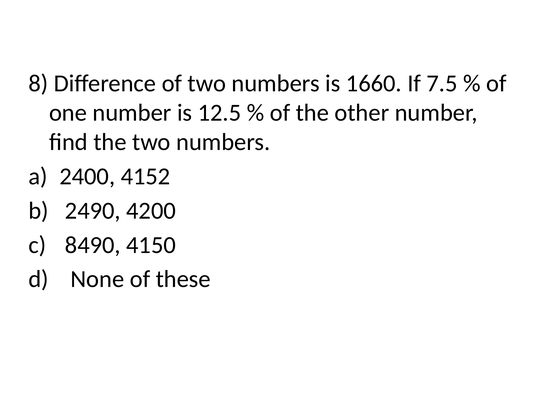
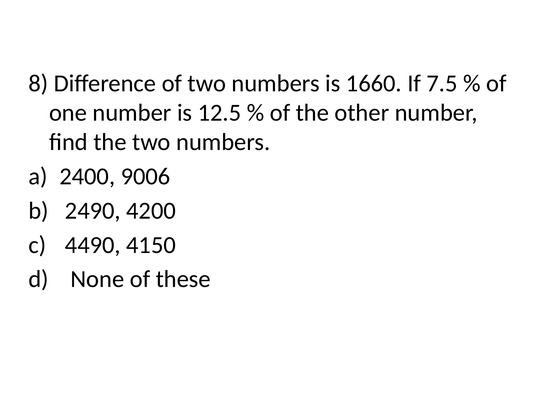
4152: 4152 -> 9006 (146, 177)
8490: 8490 -> 4490 (93, 245)
